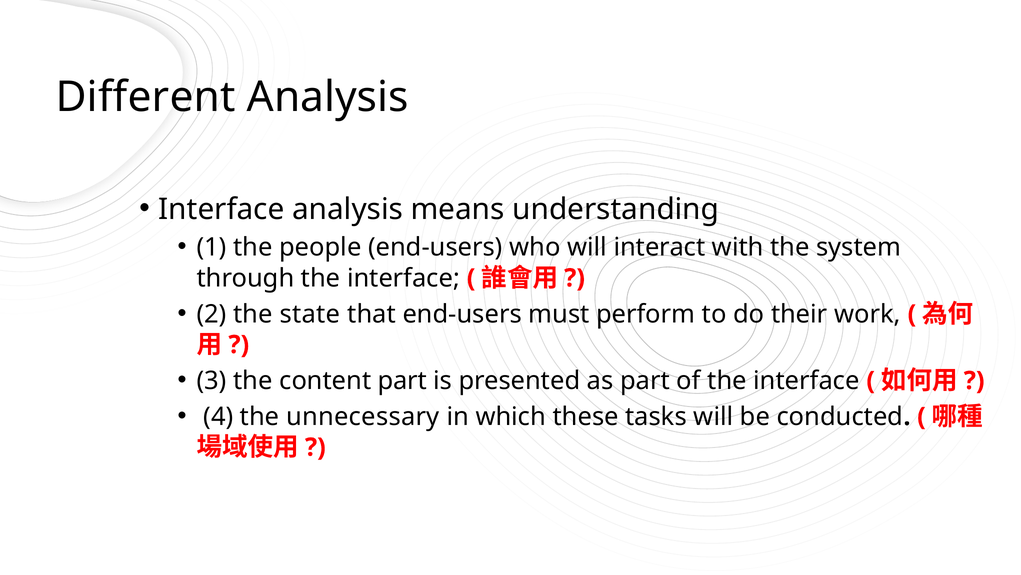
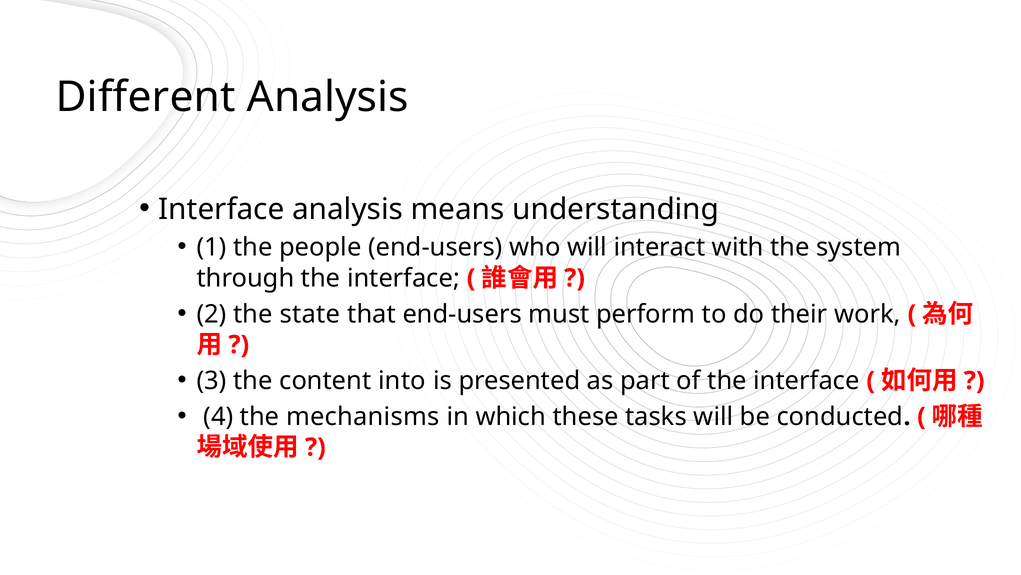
content part: part -> into (402, 380)
unnecessary: unnecessary -> mechanisms (363, 416)
